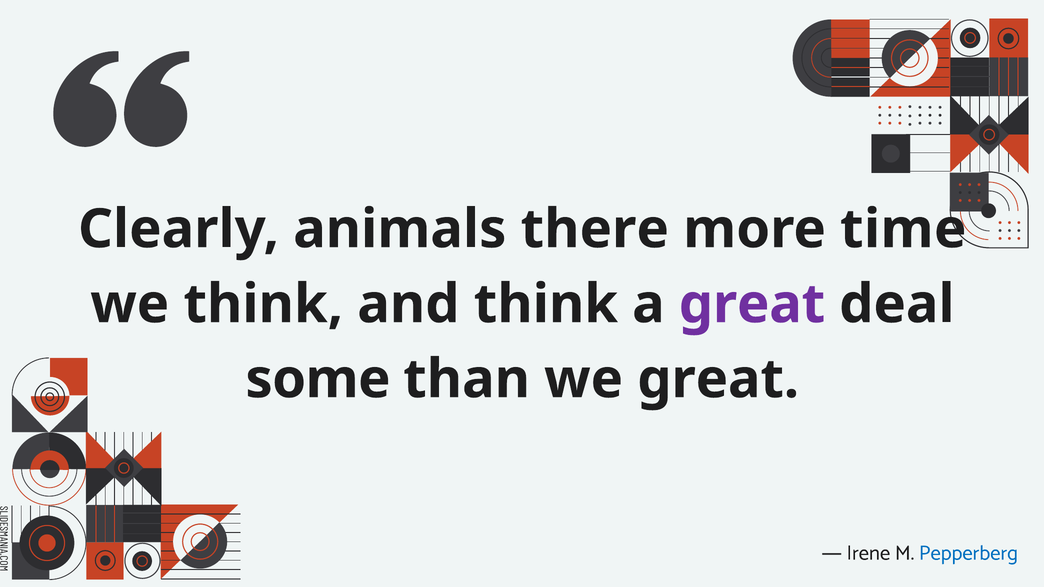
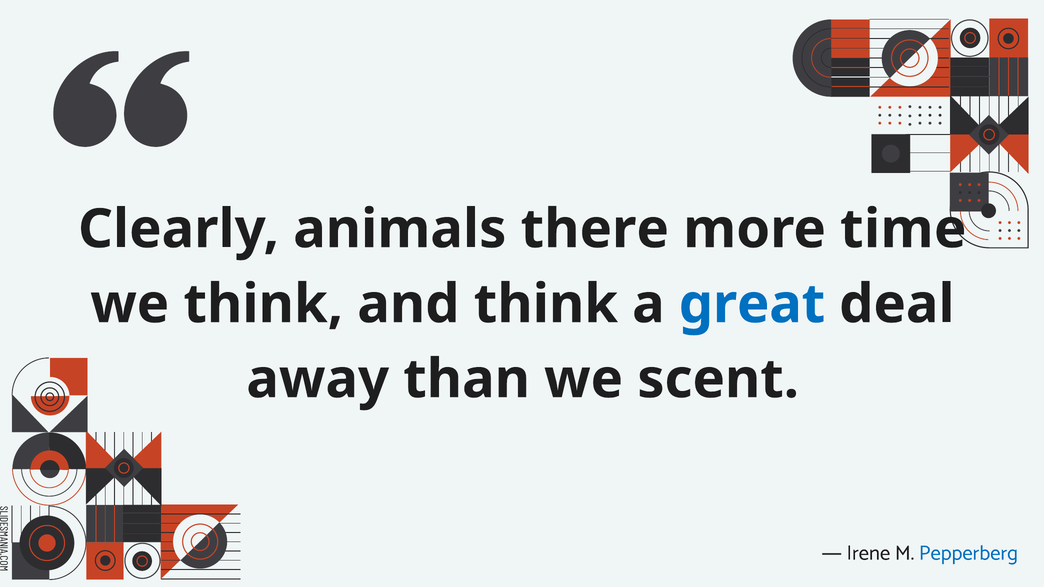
great colour: purple -> blue (752, 304)
some: some -> away (318, 379)
we great: great -> scent (718, 379)
